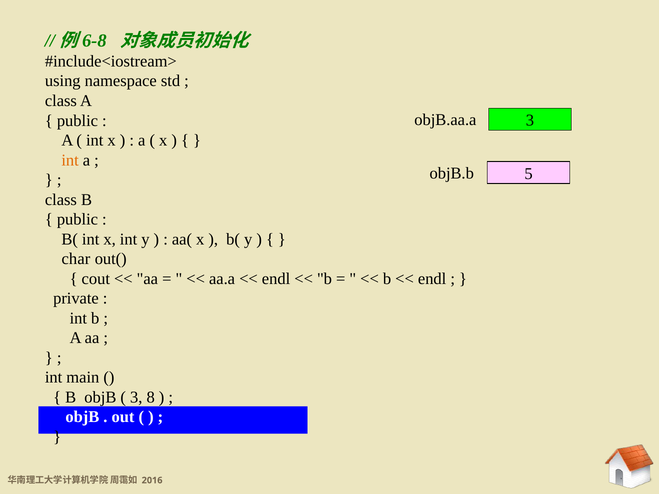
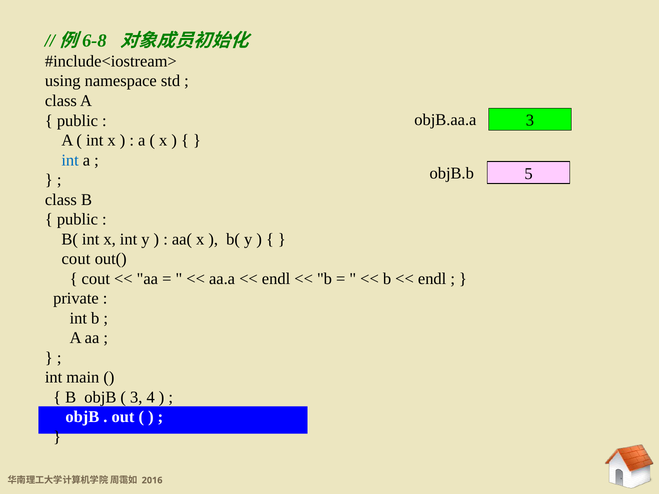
int colour: orange -> blue (70, 160)
char: char -> cout (76, 259)
8: 8 -> 4 (151, 397)
